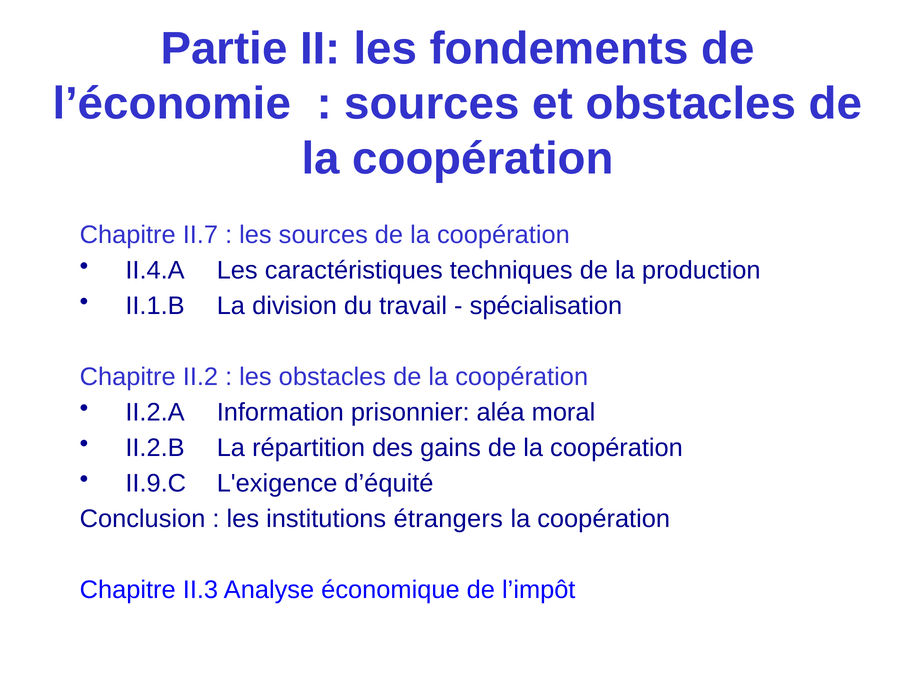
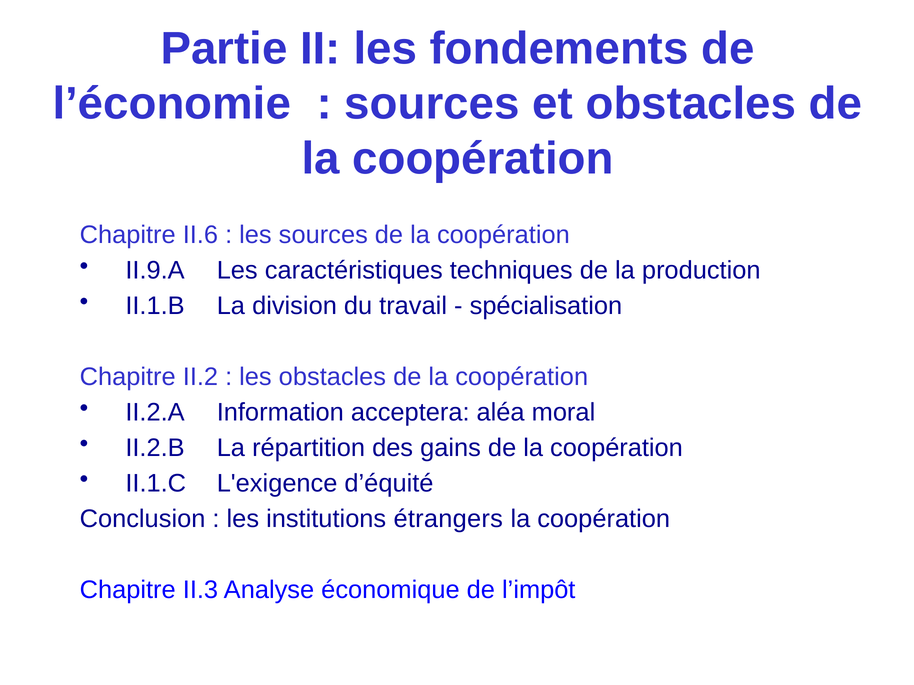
II.7: II.7 -> II.6 (200, 235)
II.4.A: II.4.A -> II.9.A (155, 270)
prisonnier: prisonnier -> acceptera (410, 413)
II.9.C: II.9.C -> II.1.C (156, 484)
